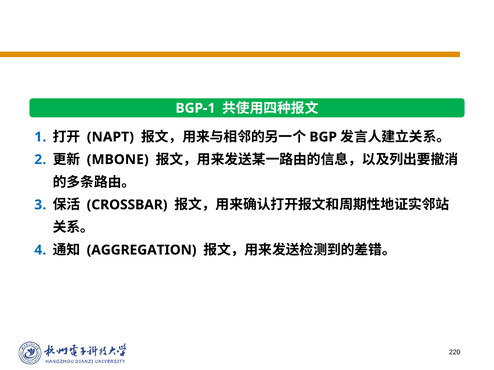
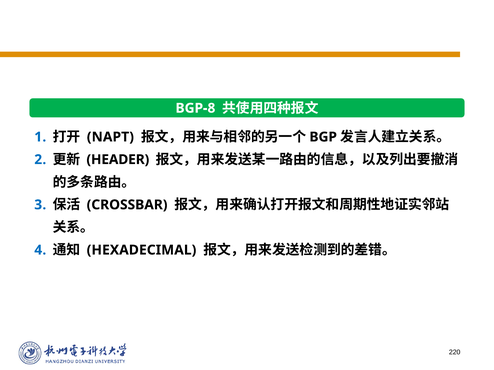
BGP-1: BGP-1 -> BGP-8 (195, 108)
MBONE: MBONE -> HEADER (118, 160)
AGGREGATION: AGGREGATION -> HEXADECIMAL (142, 250)
